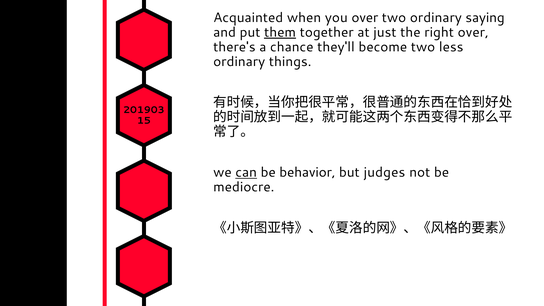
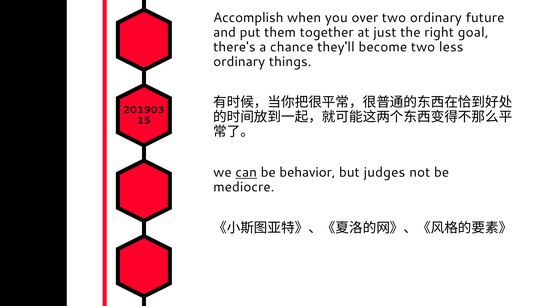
Acquainted: Acquainted -> Accomplish (248, 18)
saying: saying -> future (485, 18)
them underline: present -> none (280, 32)
right over: over -> goal (473, 32)
